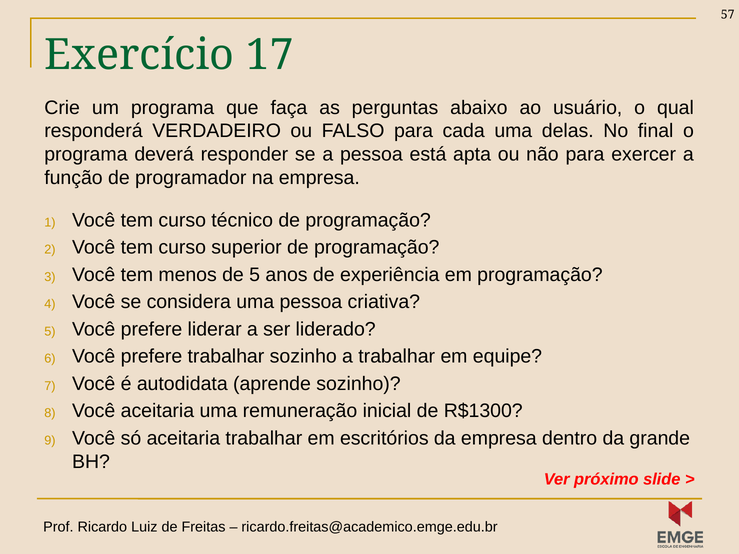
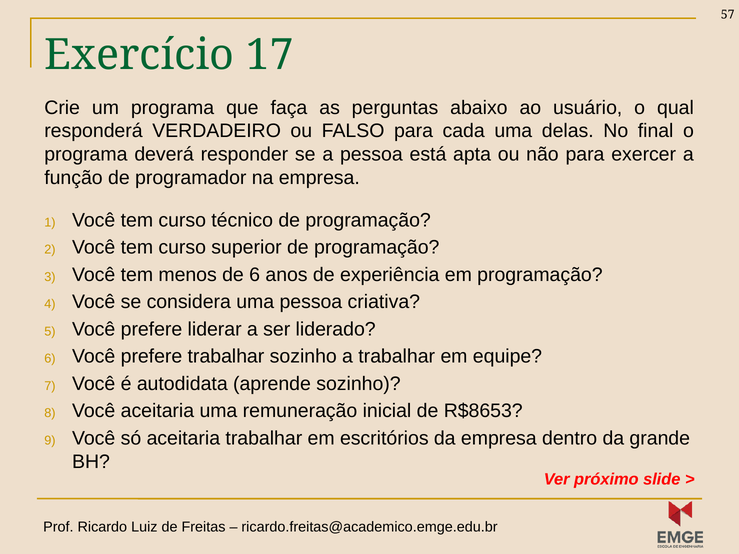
de 5: 5 -> 6 (255, 275)
R$1300: R$1300 -> R$8653 (483, 411)
